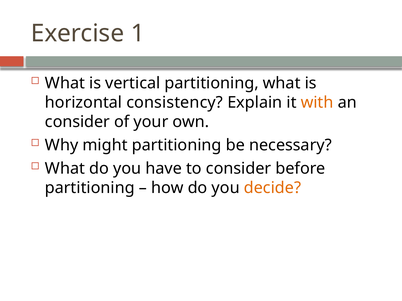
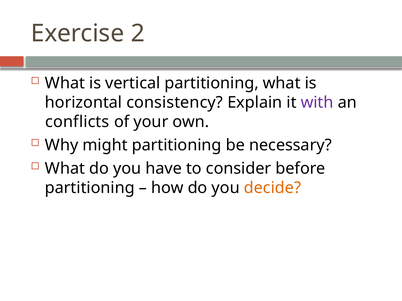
1: 1 -> 2 (138, 34)
with colour: orange -> purple (317, 103)
consider: consider -> conflicts (77, 122)
